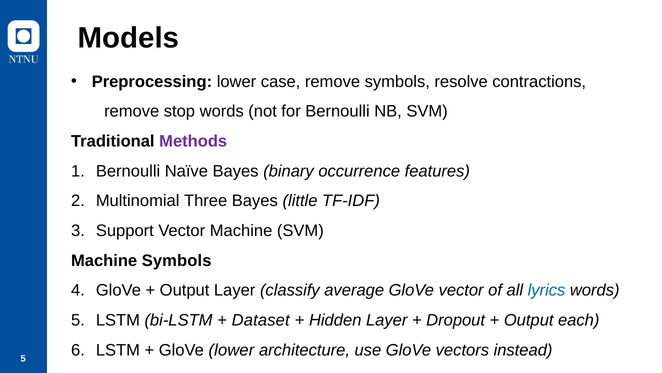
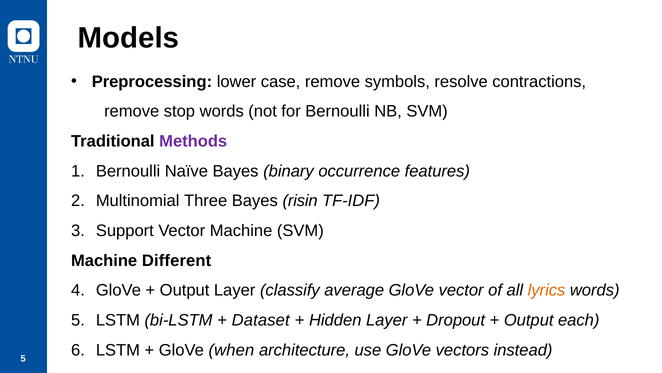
little: little -> risin (300, 201)
Machine Symbols: Symbols -> Different (177, 260)
lyrics colour: blue -> orange (547, 290)
GloVe lower: lower -> when (231, 350)
